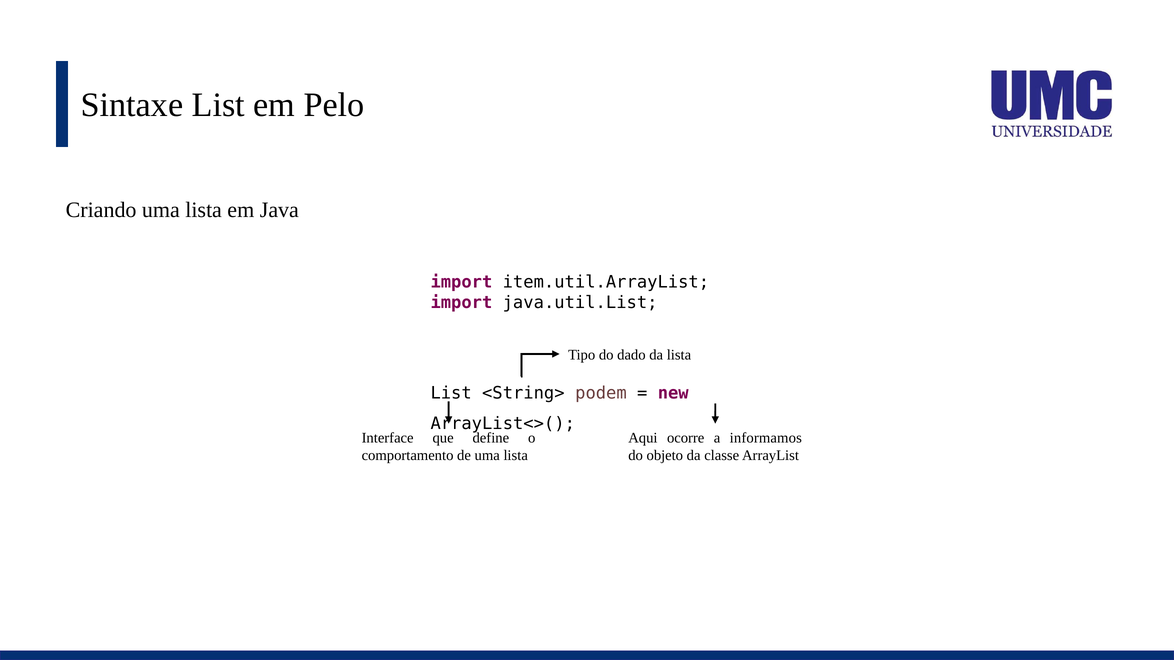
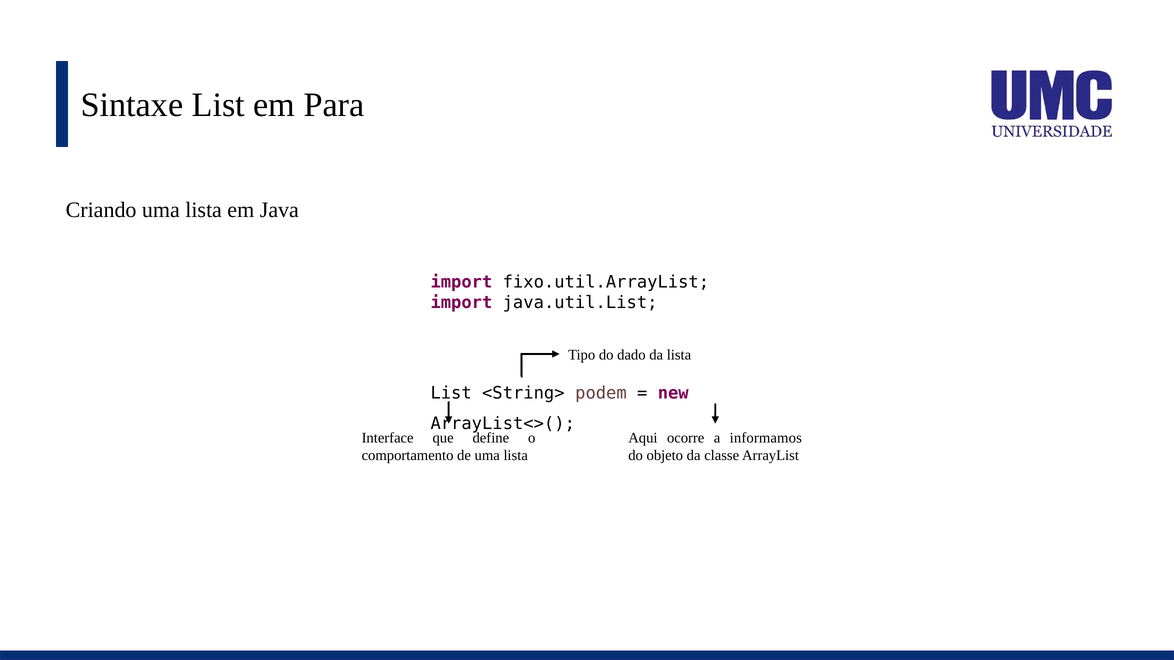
Pelo: Pelo -> Para (334, 105)
item.util.ArrayList: item.util.ArrayList -> fixo.util.ArrayList (606, 282)
